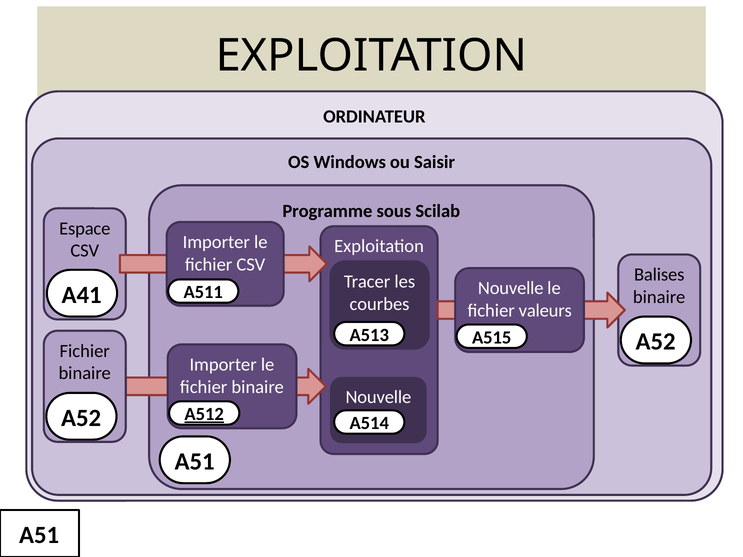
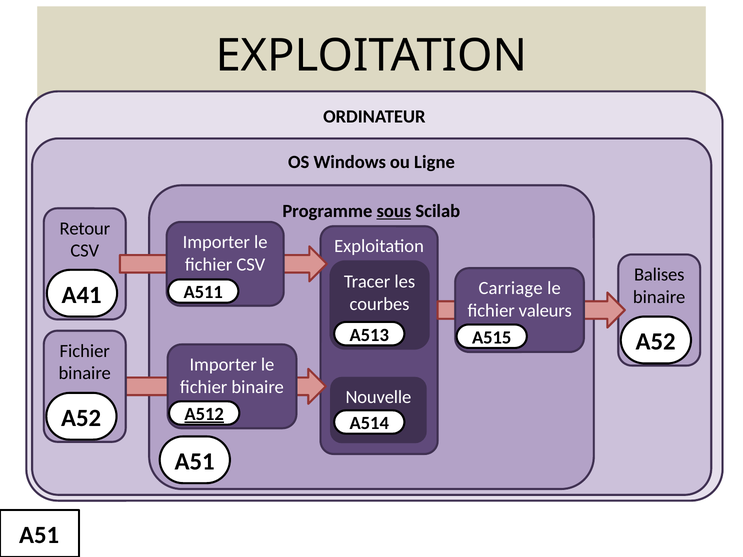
Saisir: Saisir -> Ligne (435, 162)
sous underline: none -> present (394, 211)
Espace: Espace -> Retour (85, 229)
Nouvelle: Nouvelle -> Carriage (511, 288)
